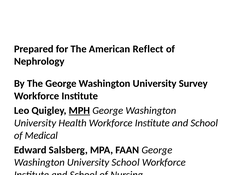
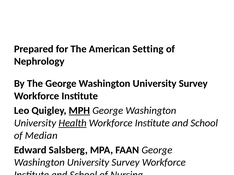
American Reflect: Reflect -> Setting (148, 49)
Health underline: none -> present (73, 123)
Medical: Medical -> Median (41, 136)
School: School -> Survey (126, 163)
